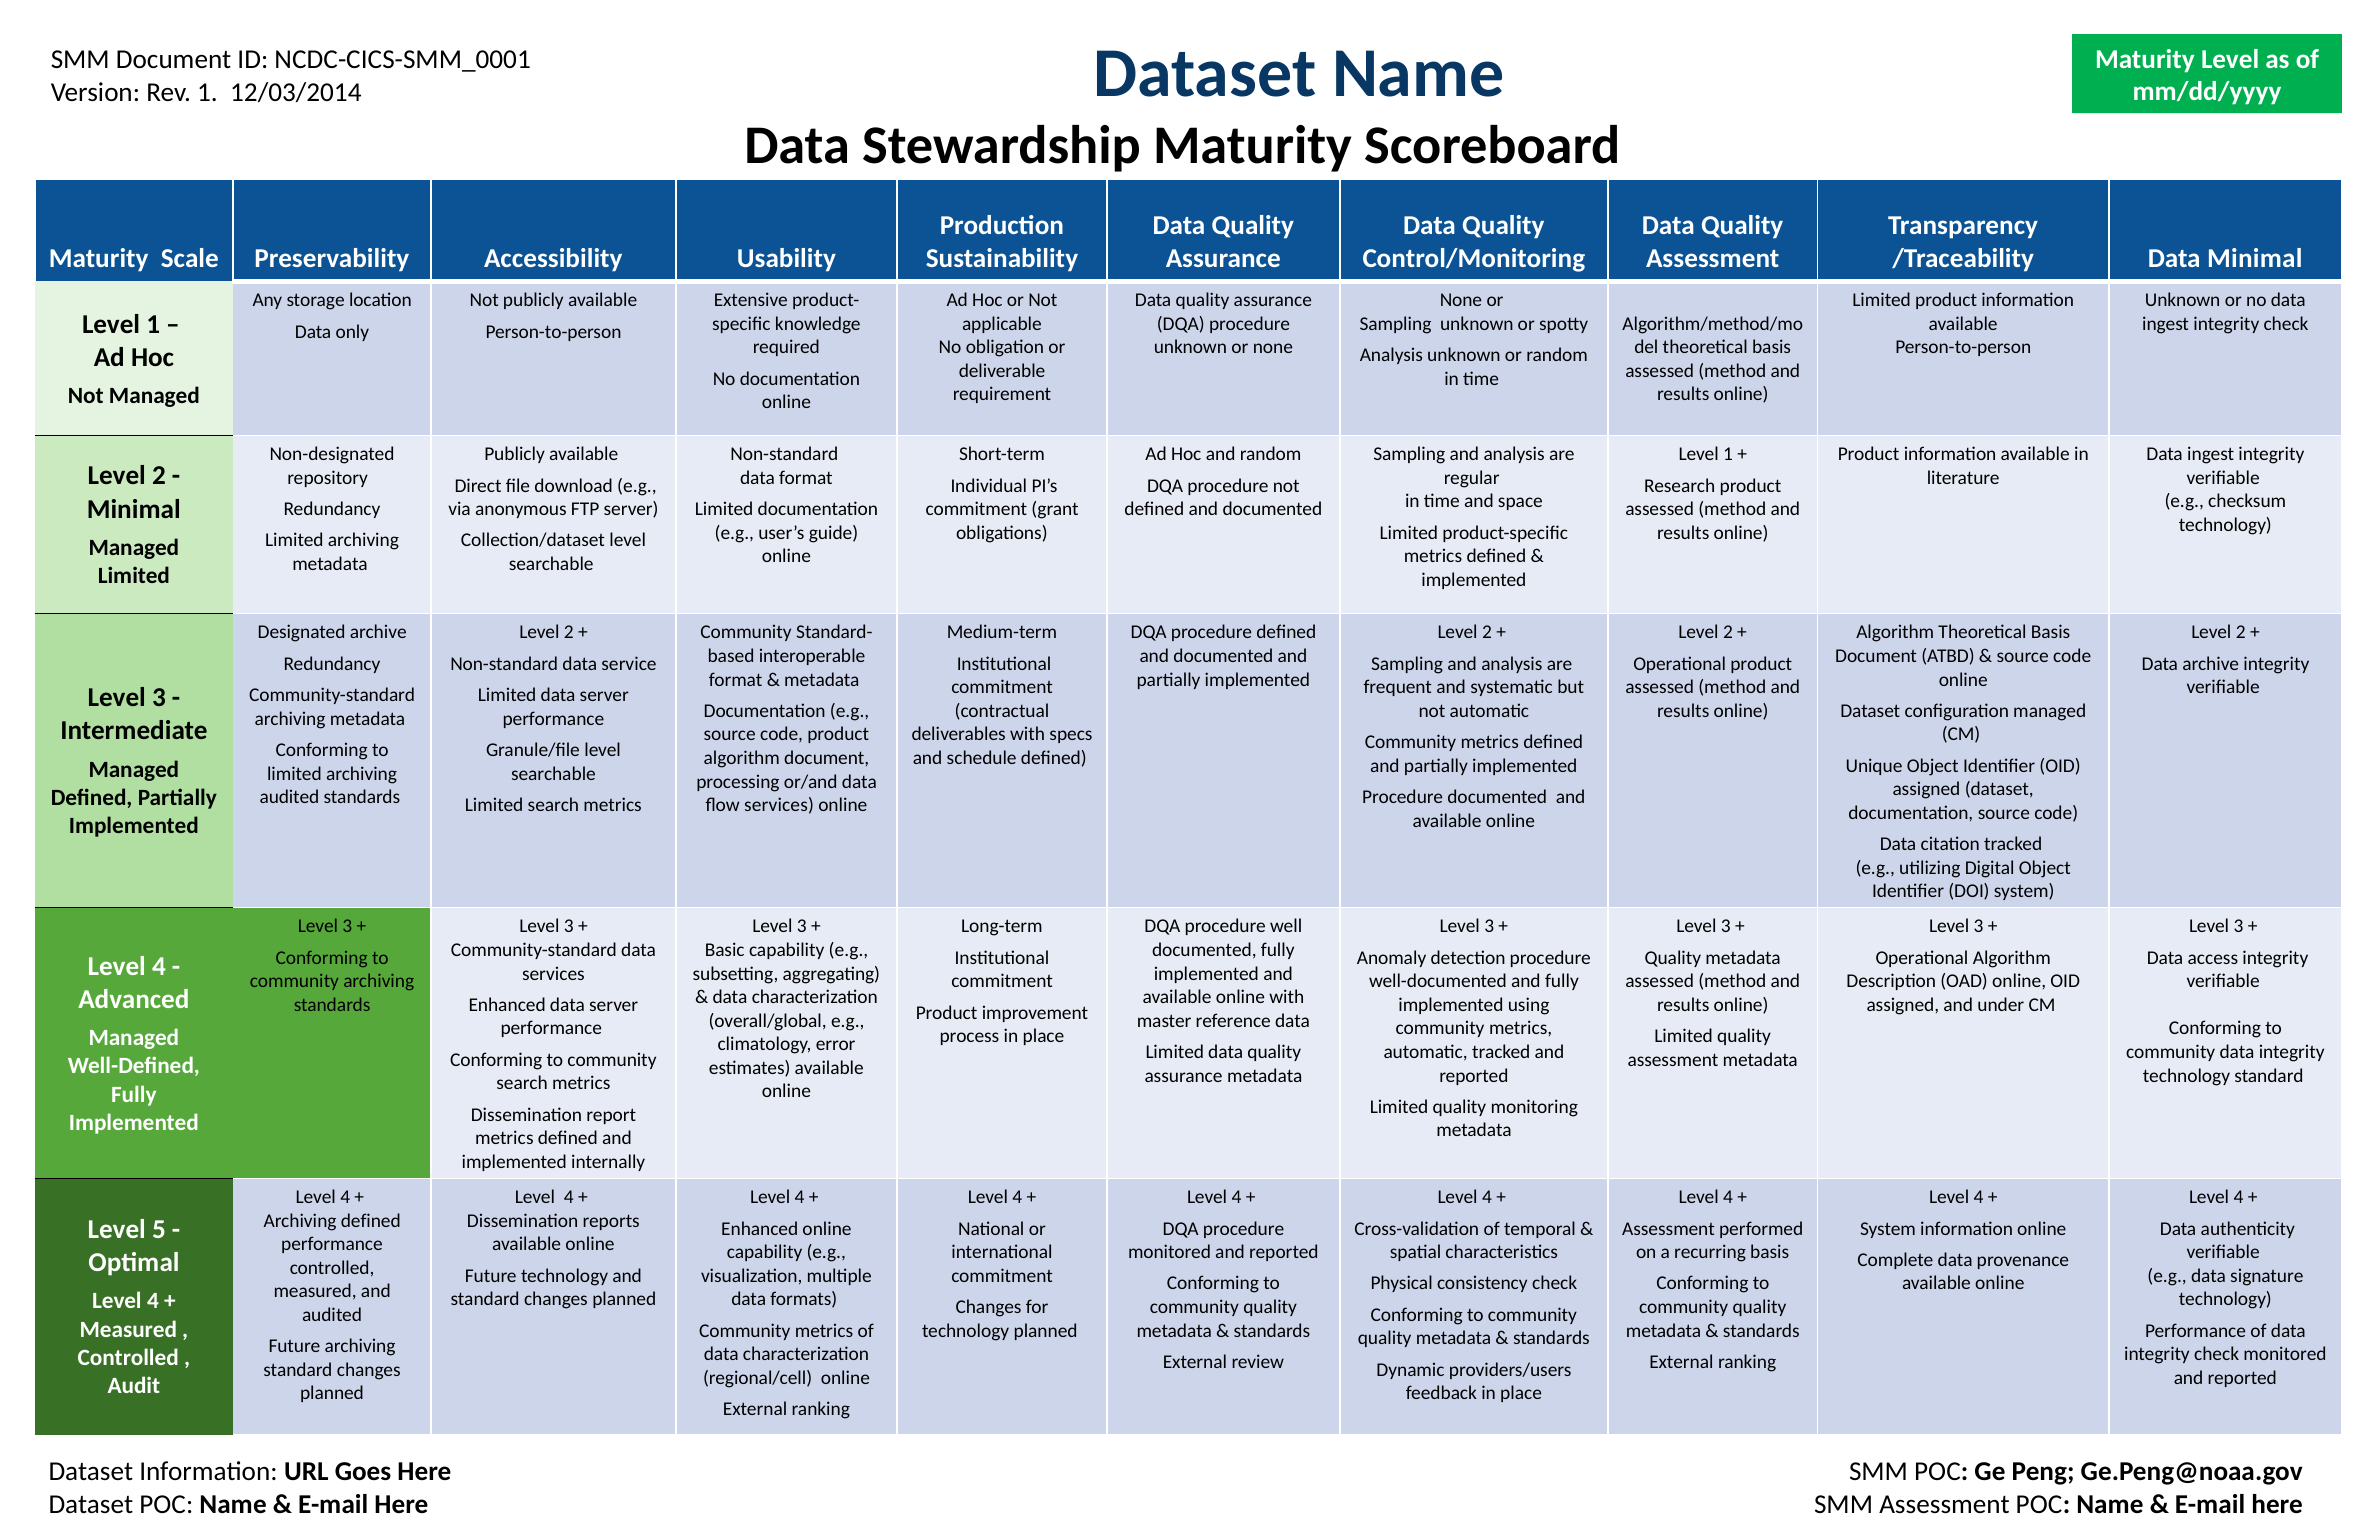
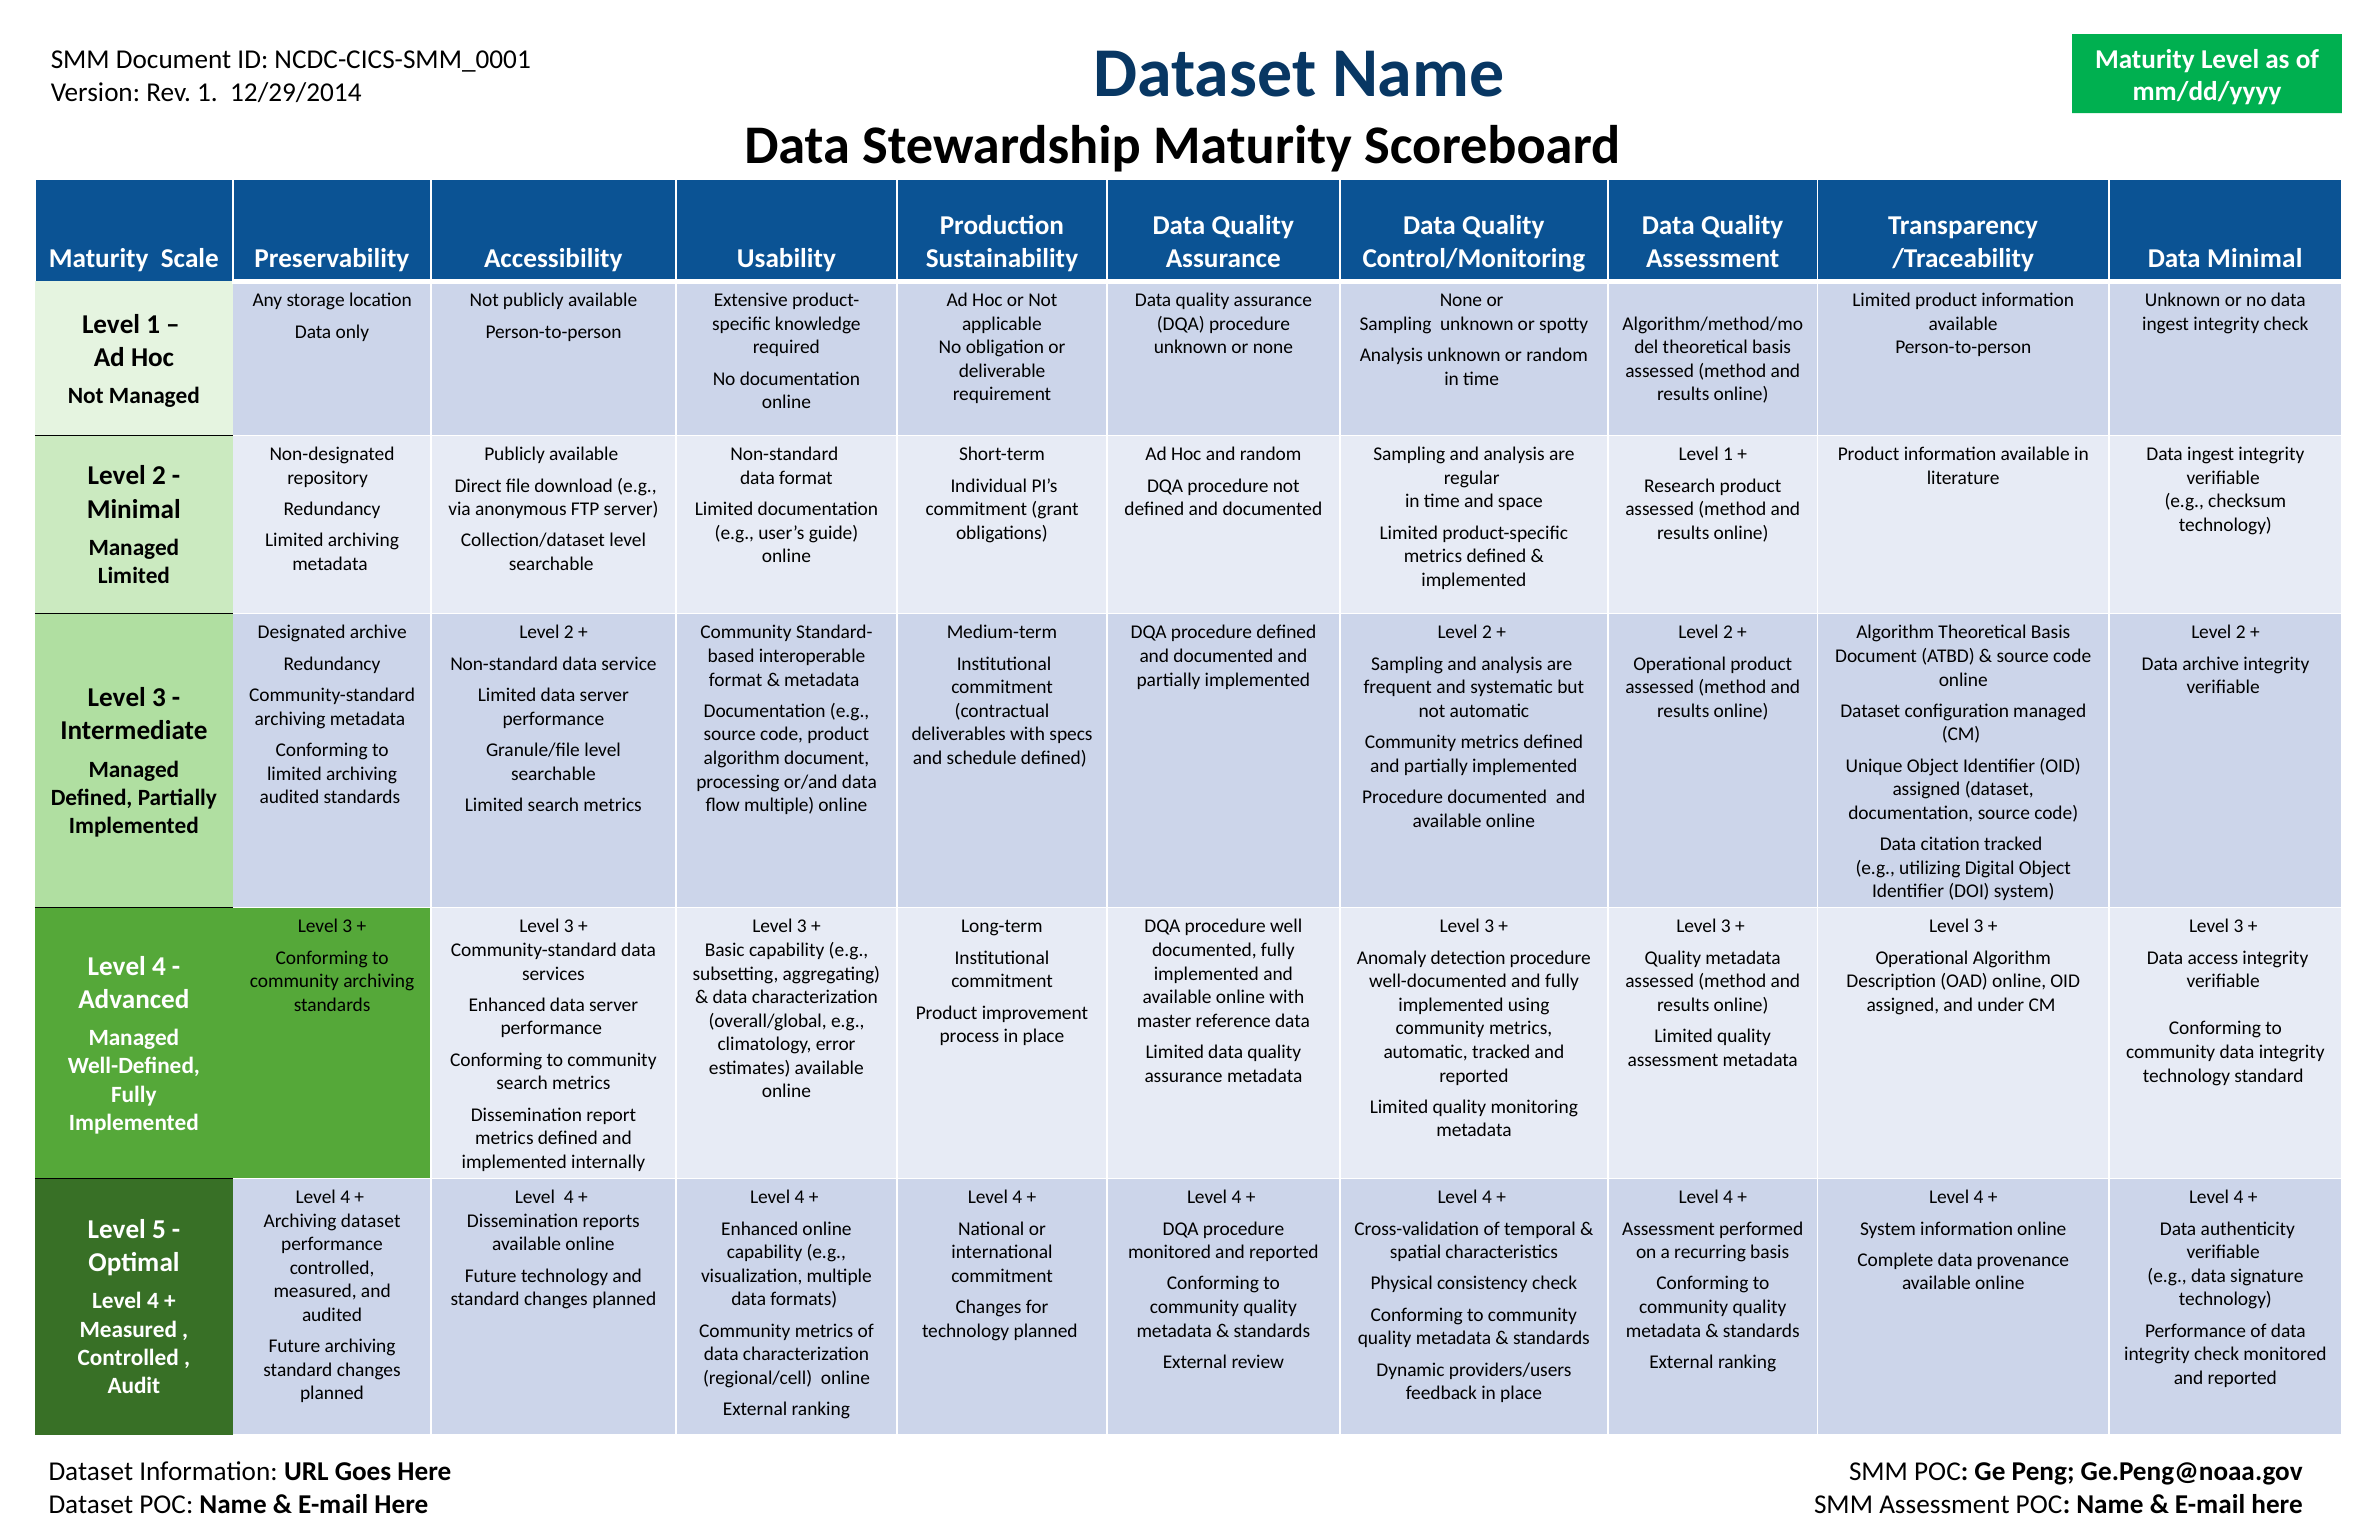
12/03/2014: 12/03/2014 -> 12/29/2014 (296, 93)
flow services: services -> multiple (779, 805)
Archiving defined: defined -> dataset (371, 1221)
